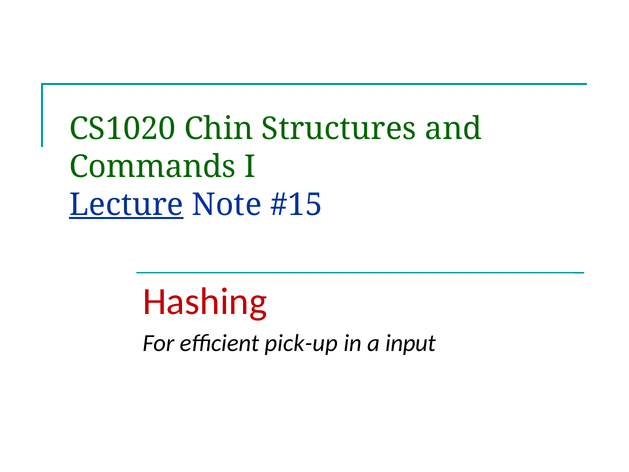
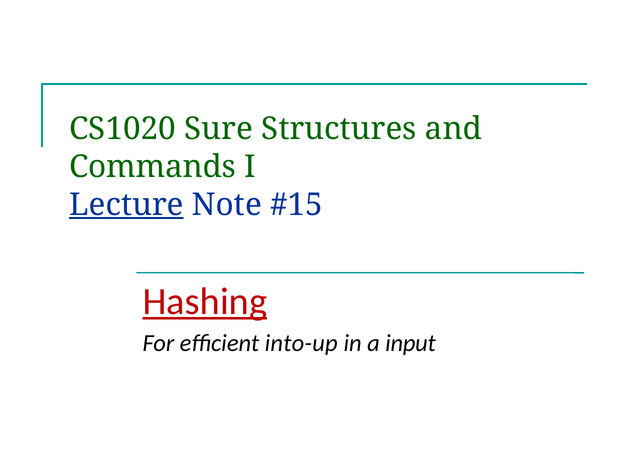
Chin: Chin -> Sure (219, 129)
Hashing underline: none -> present (205, 301)
pick-up: pick-up -> into-up (301, 343)
